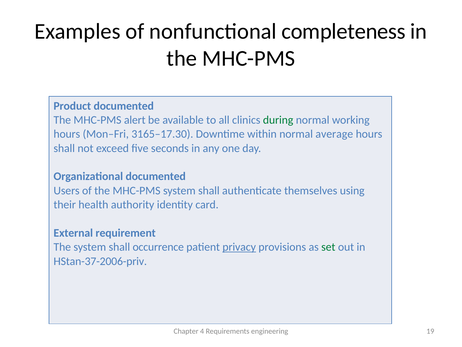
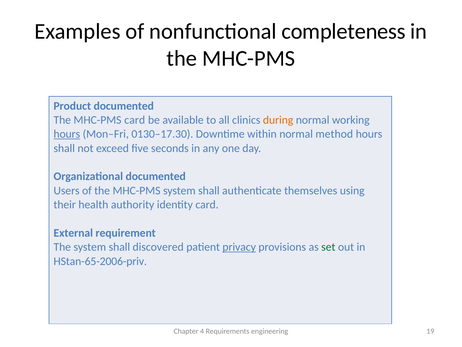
MHC-PMS alert: alert -> card (135, 120)
during colour: green -> orange (278, 120)
hours underline: none -> present (67, 134)
3165–17.30: 3165–17.30 -> 0130–17.30 (162, 134)
average: average -> method (334, 134)
occurrence: occurrence -> discovered (158, 247)
HStan-37-2006-priv: HStan-37-2006-priv -> HStan-65-2006-priv (100, 261)
